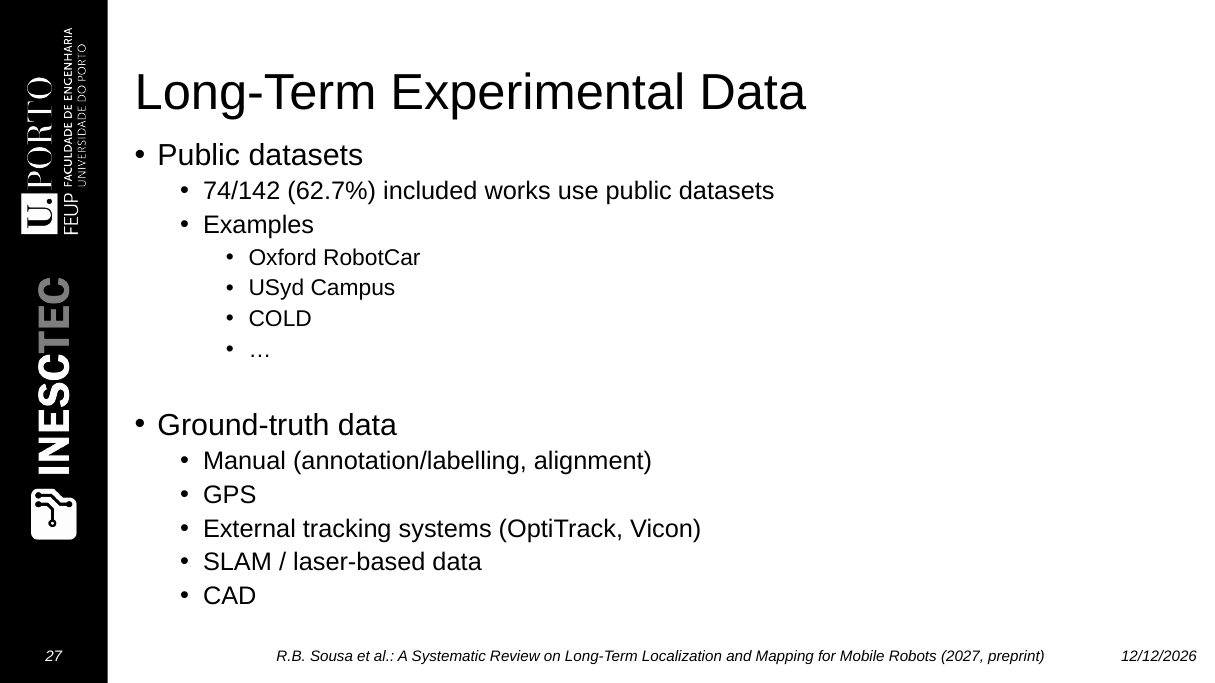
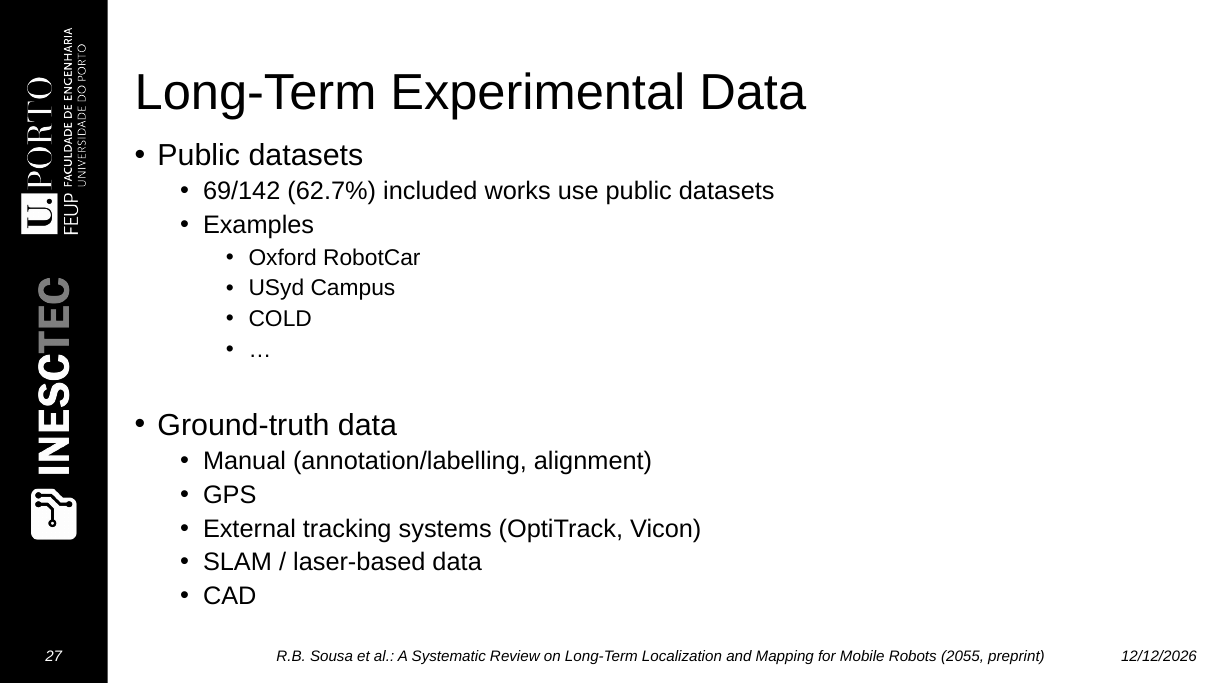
74/142: 74/142 -> 69/142 (242, 192)
2027: 2027 -> 2055 (963, 657)
